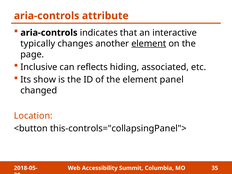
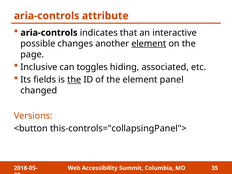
typically: typically -> possible (38, 44)
reflects: reflects -> toggles (92, 67)
show: show -> fields (45, 80)
the underline: none -> present (74, 80)
Location: Location -> Versions (33, 116)
